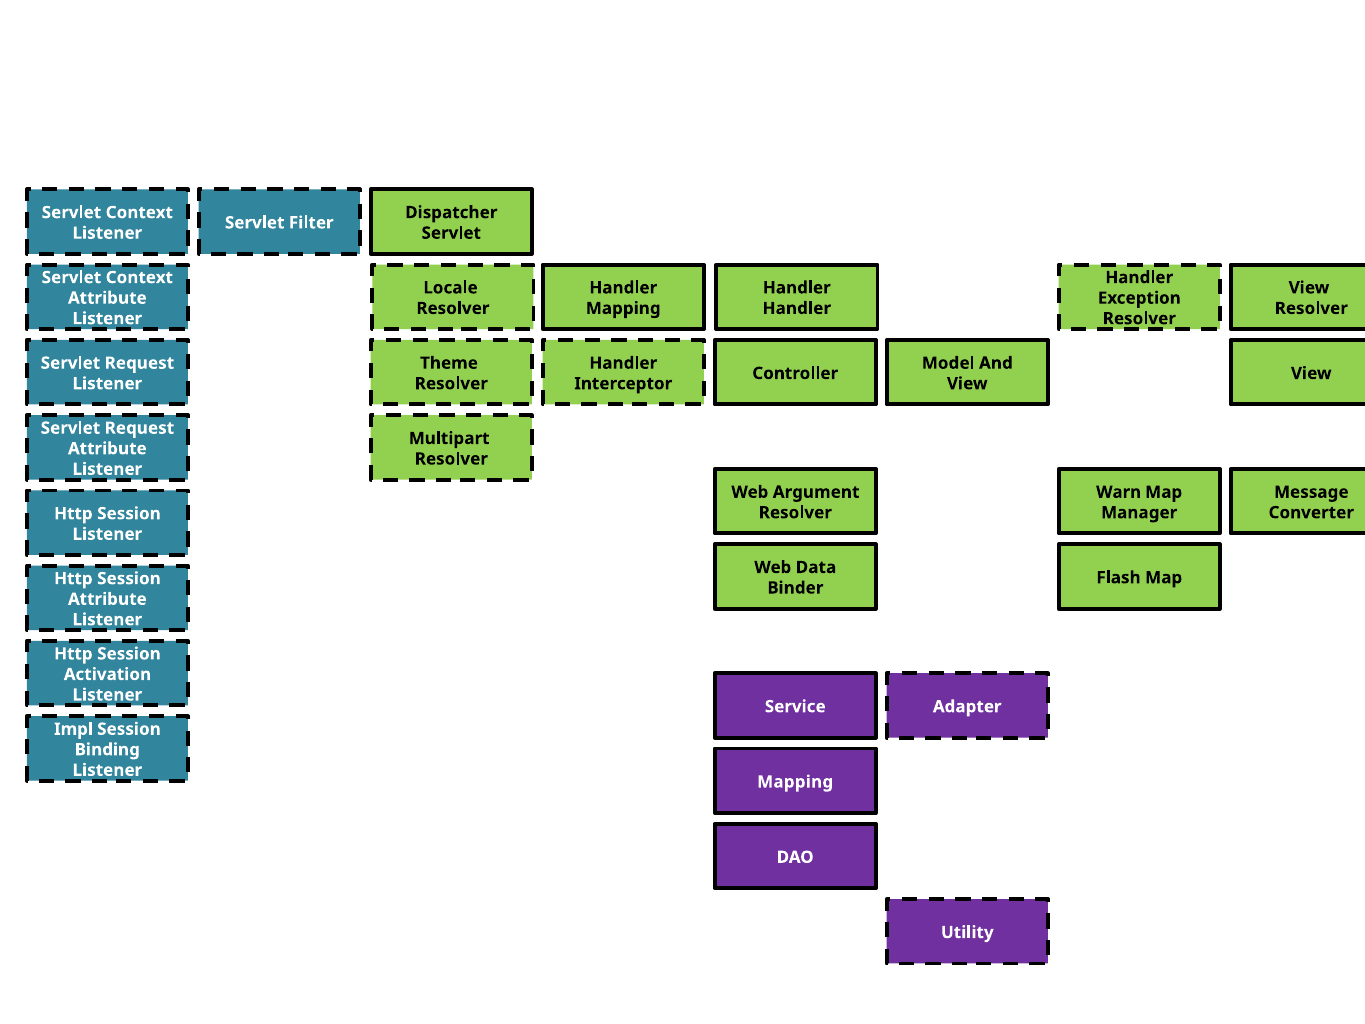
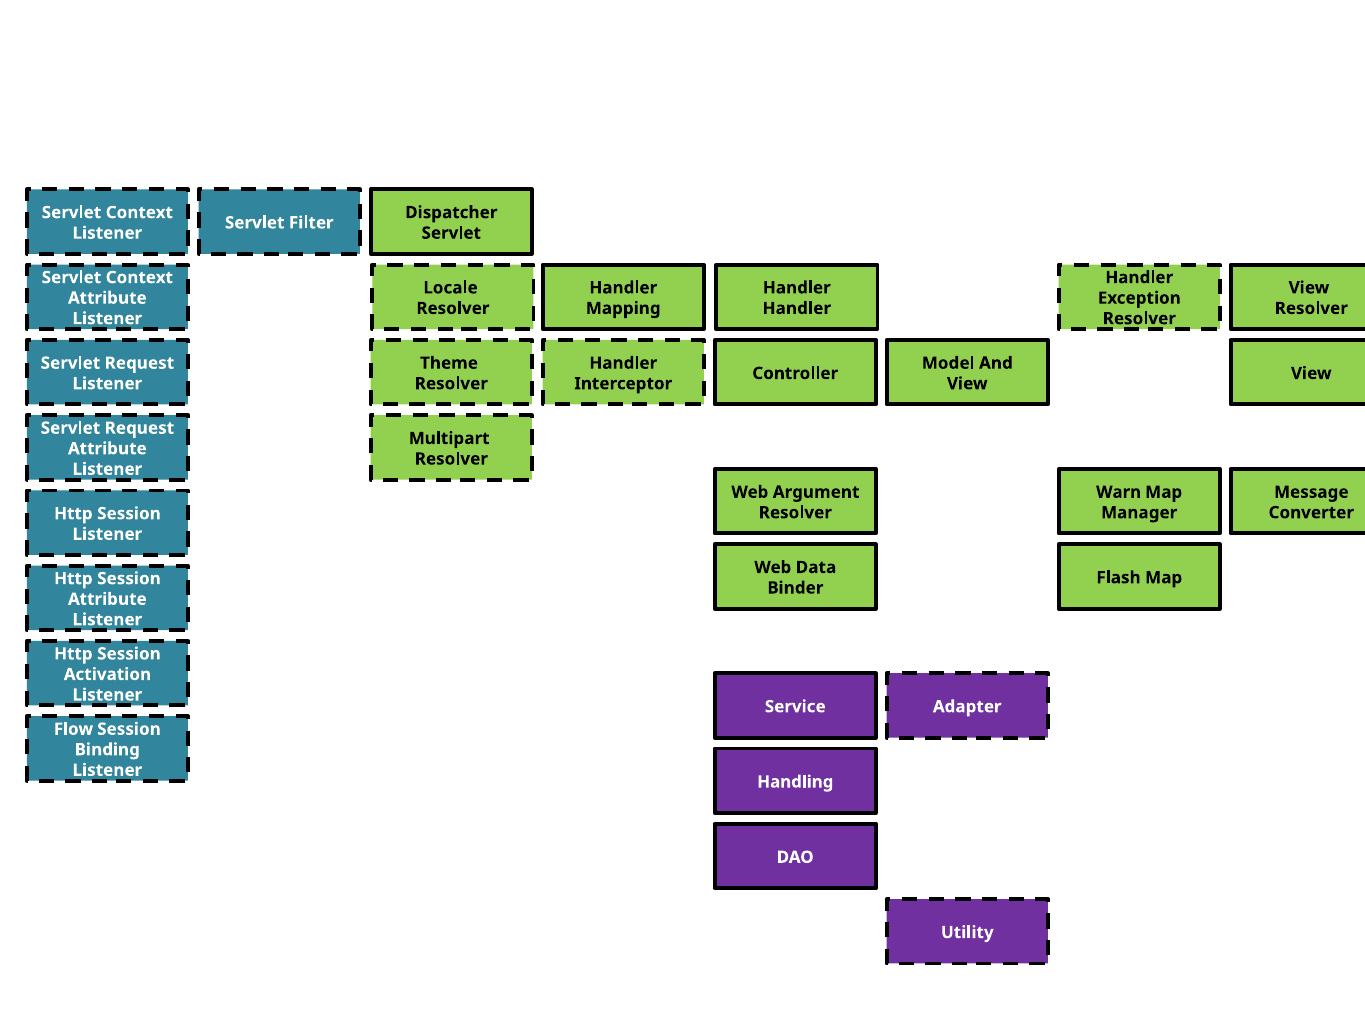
Impl: Impl -> Flow (73, 729)
Mapping: Mapping -> Handling (795, 782)
